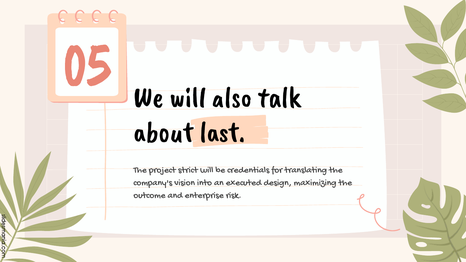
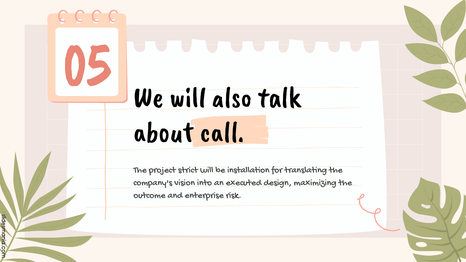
last: last -> call (222, 132)
credentials: credentials -> installation (248, 169)
